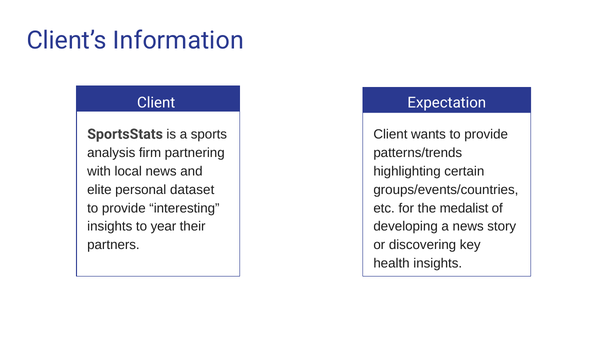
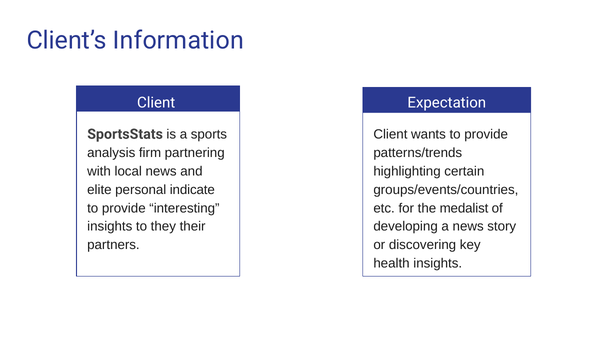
dataset: dataset -> indicate (192, 190)
year: year -> they (163, 227)
